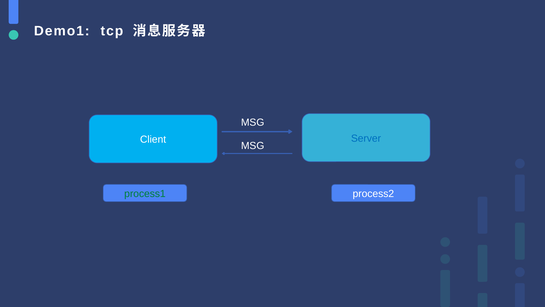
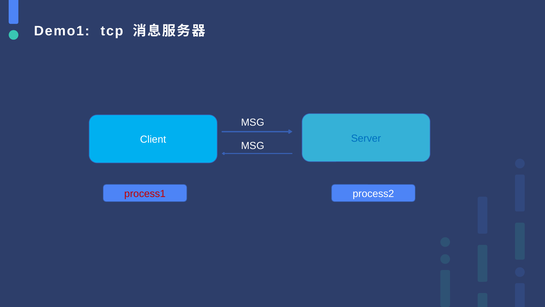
process1 colour: green -> red (145, 193)
